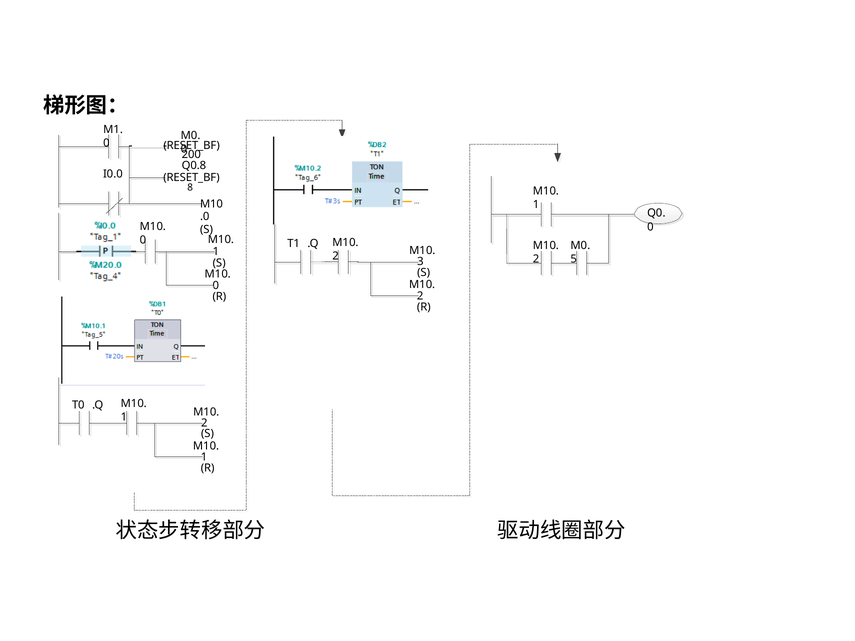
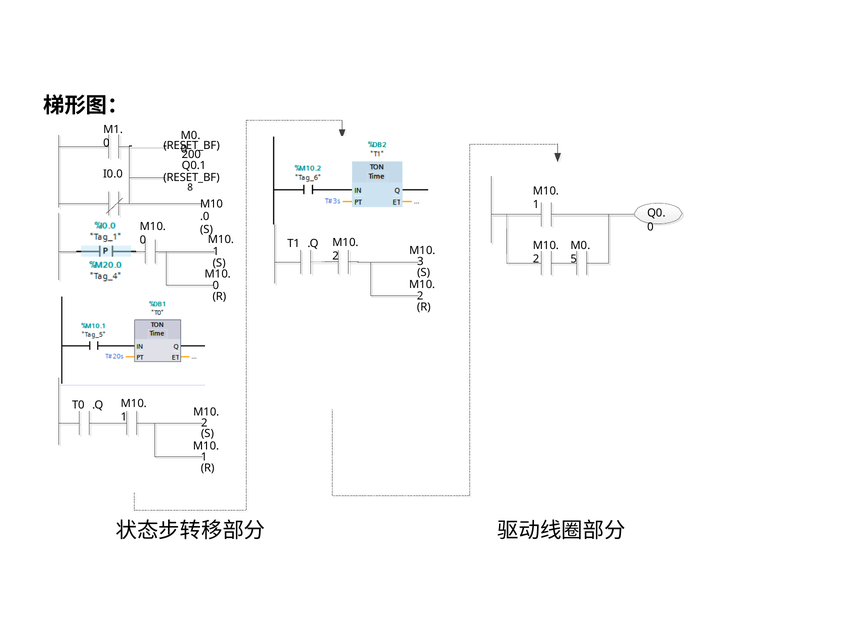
Q0.8: Q0.8 -> Q0.1 (194, 166)
